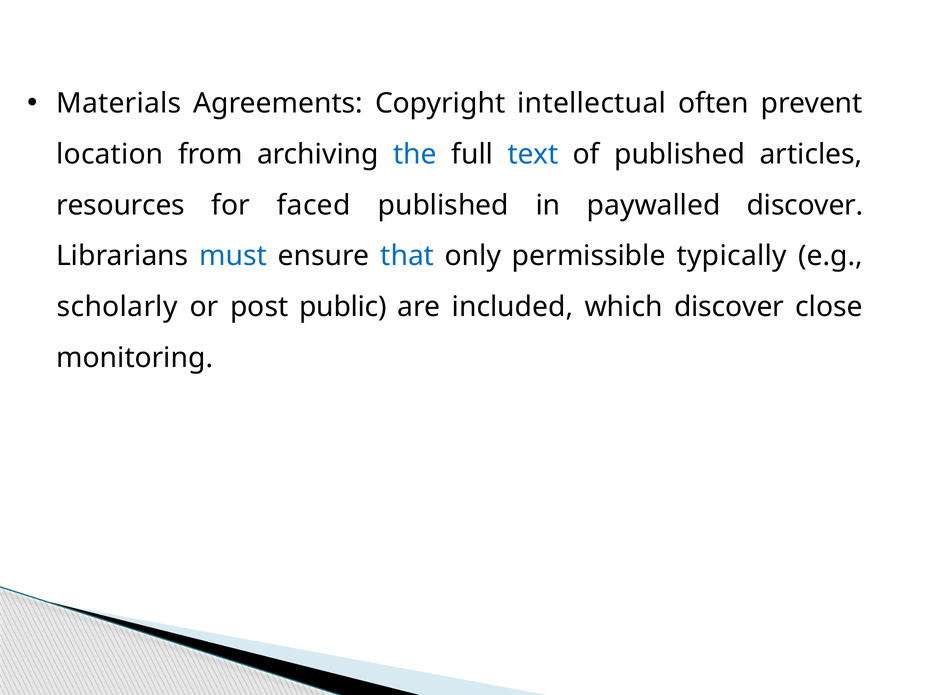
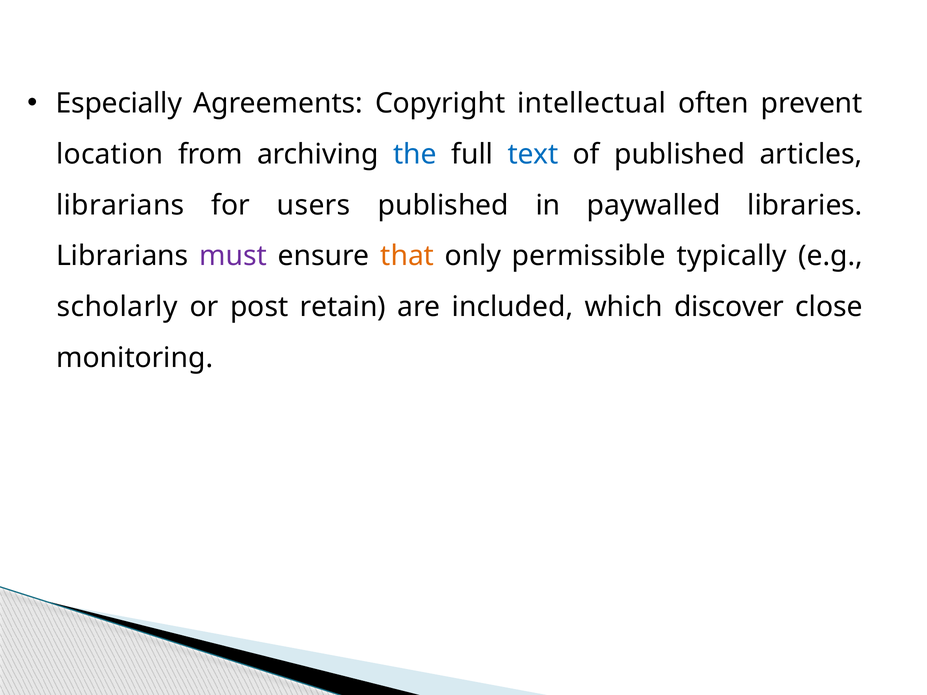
Materials: Materials -> Especially (119, 103)
resources: resources -> librarians (120, 205)
faced: faced -> users (314, 205)
paywalled discover: discover -> libraries (805, 205)
must colour: blue -> purple (233, 256)
that colour: blue -> orange (407, 256)
public: public -> retain (343, 307)
